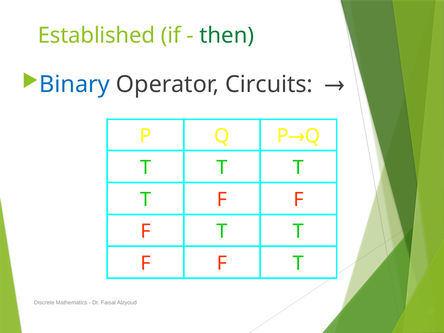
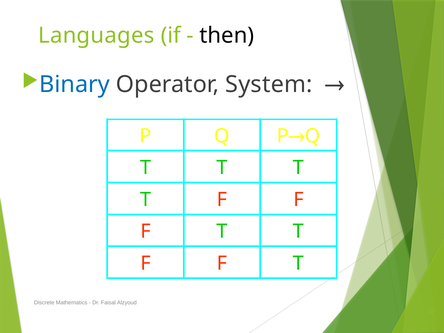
Established: Established -> Languages (96, 36)
then colour: green -> black (227, 36)
Circuits: Circuits -> System (269, 85)
